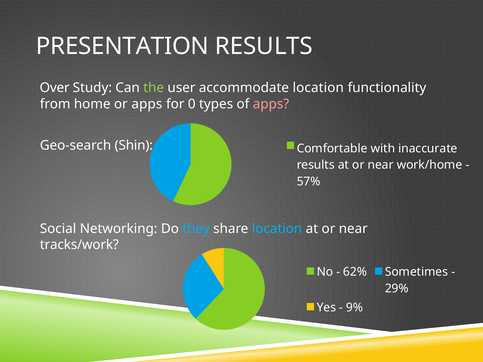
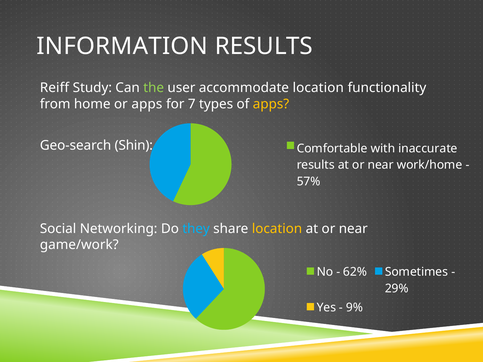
PRESENTATION: PRESENTATION -> INFORMATION (122, 46)
Over: Over -> Reiff (54, 88)
0: 0 -> 7 (192, 104)
apps colour: pink -> yellow (271, 104)
location colour: light blue -> yellow (277, 229)
tracks/work: tracks/work -> game/work (79, 245)
